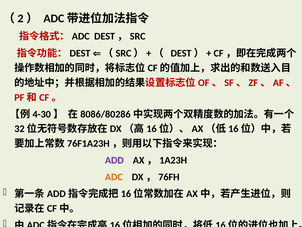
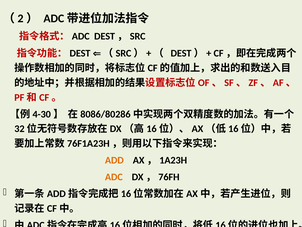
ADD colour: purple -> orange (114, 160)
